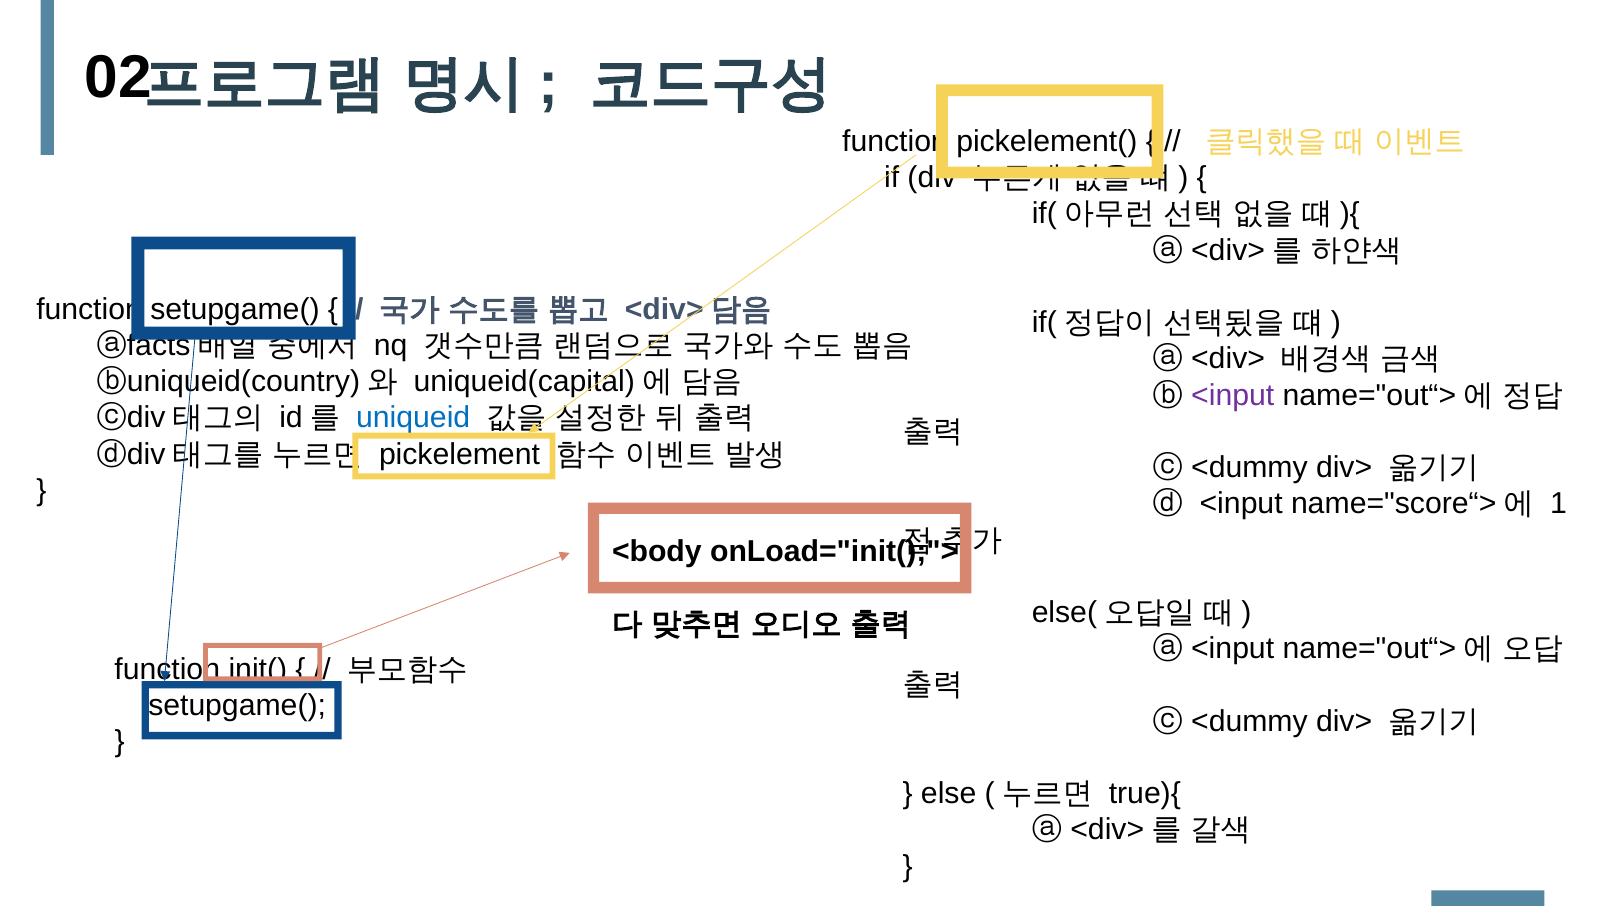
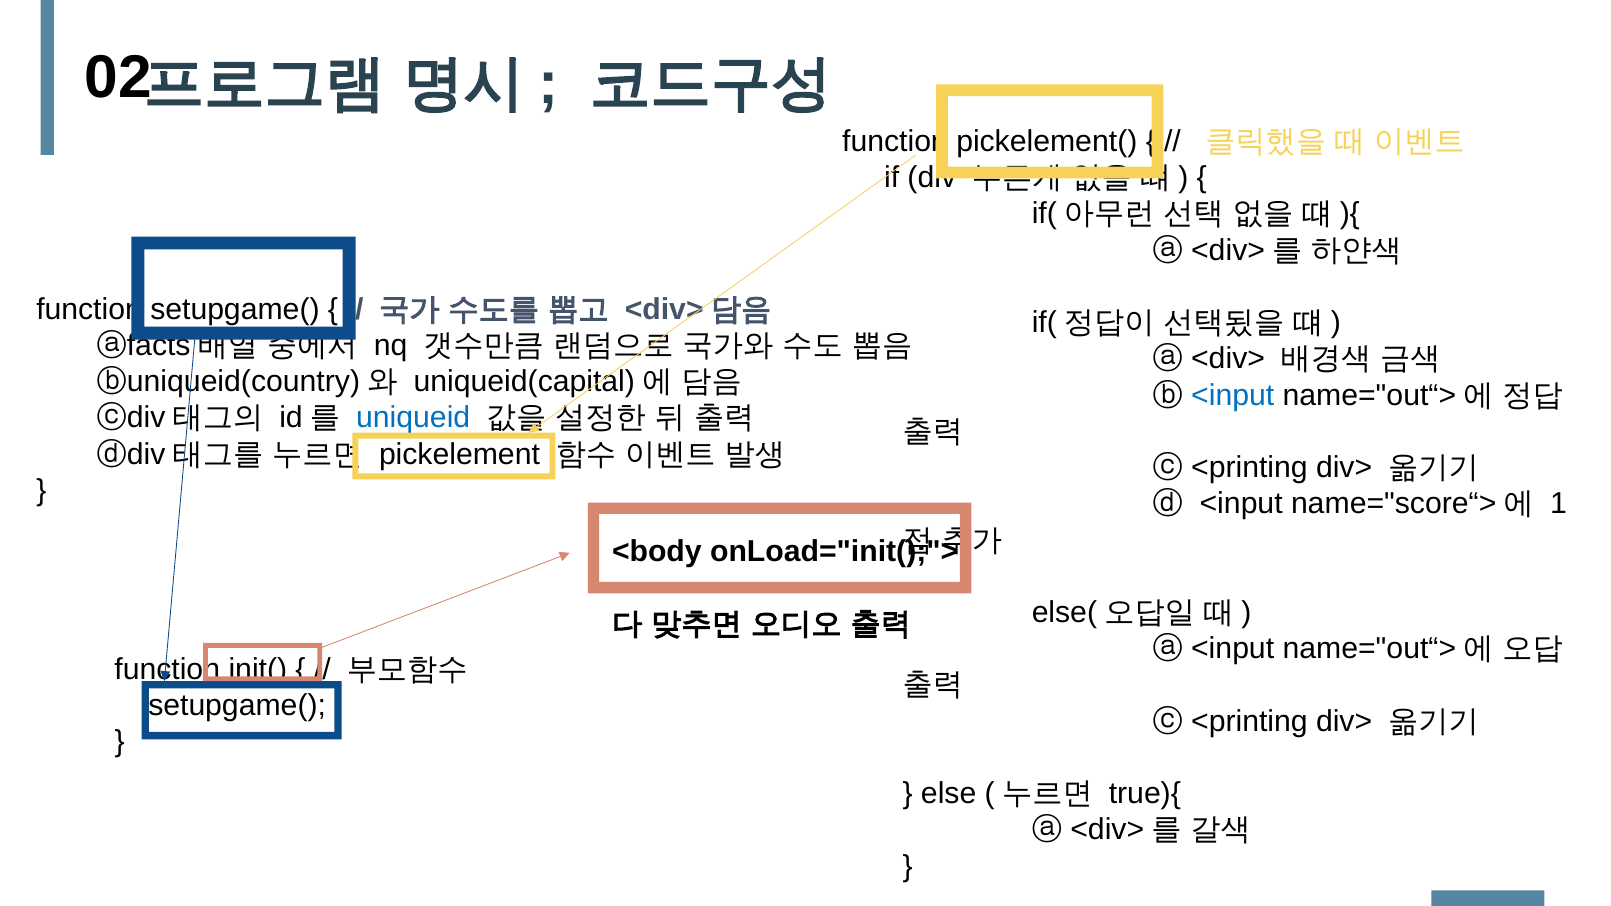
<input colour: purple -> blue (1233, 395)
<dummy: <dummy -> <printing (1249, 468)
<dummy: <dummy -> <printing (1249, 721)
